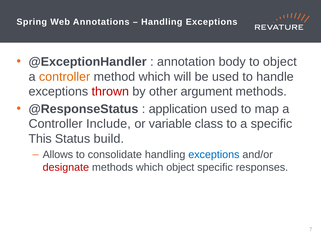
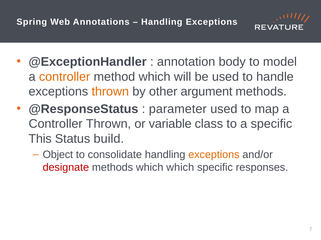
to object: object -> model (280, 62)
thrown colour: red -> orange (110, 92)
application: application -> parameter (178, 109)
Controller Include: Include -> Thrown (109, 124)
Allows: Allows -> Object (58, 155)
exceptions colour: blue -> orange (214, 155)
which object: object -> which (180, 168)
